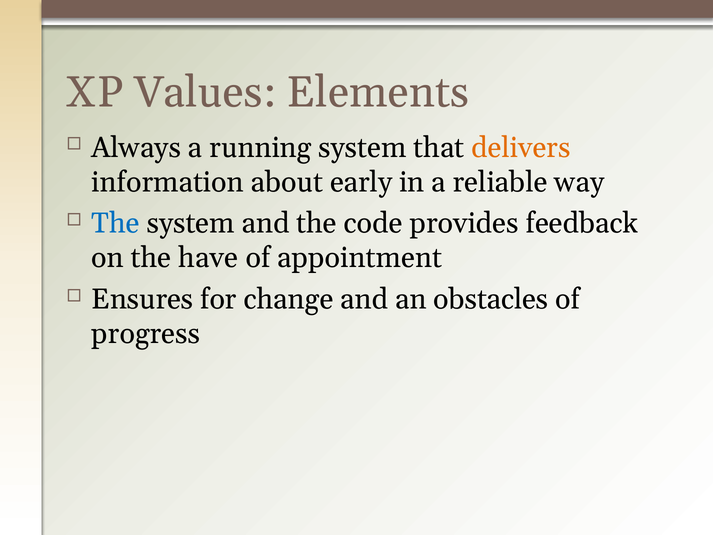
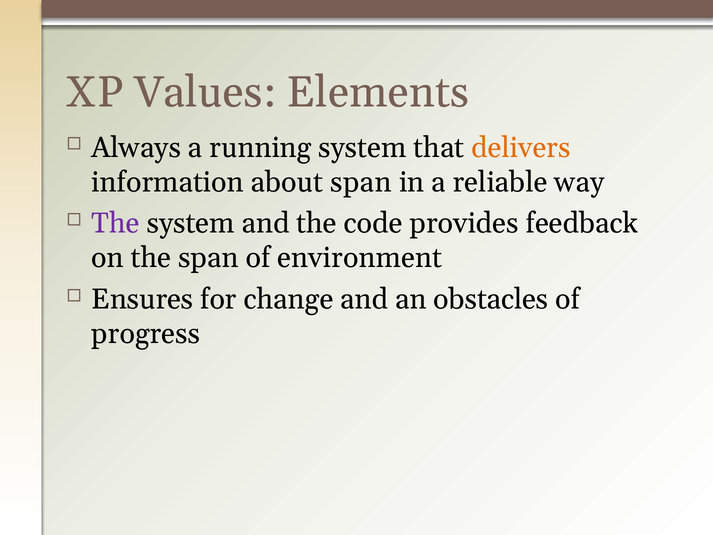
about early: early -> span (361, 182)
The colour: blue -> purple (116, 223)
the have: have -> span (208, 258)
appointment: appointment -> environment (360, 258)
